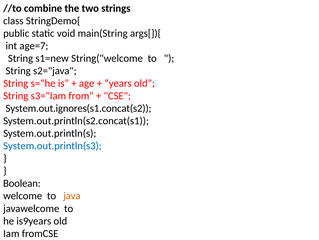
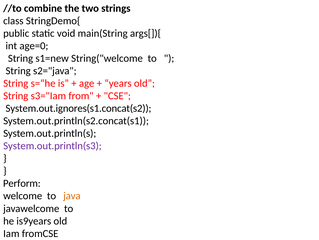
age=7: age=7 -> age=0 (34, 46)
System.out.println(s3 colour: blue -> purple (52, 145)
Boolean: Boolean -> Perform (22, 183)
